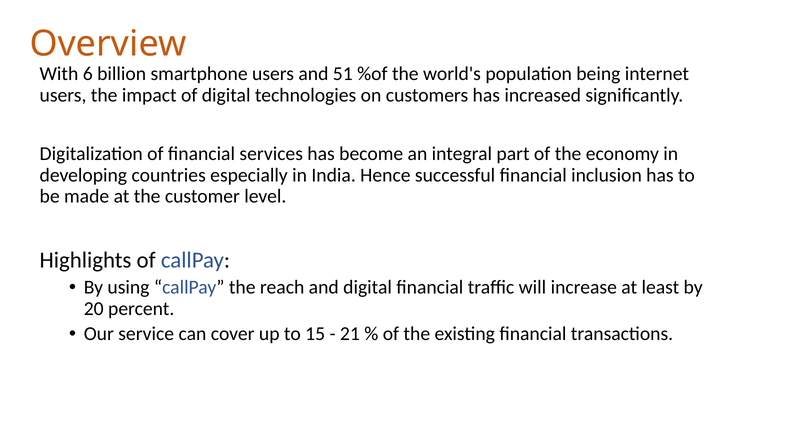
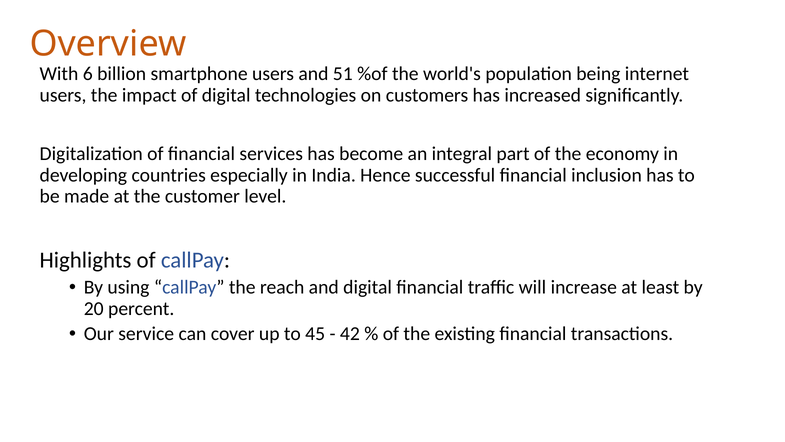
15: 15 -> 45 (315, 334)
21: 21 -> 42 (350, 334)
